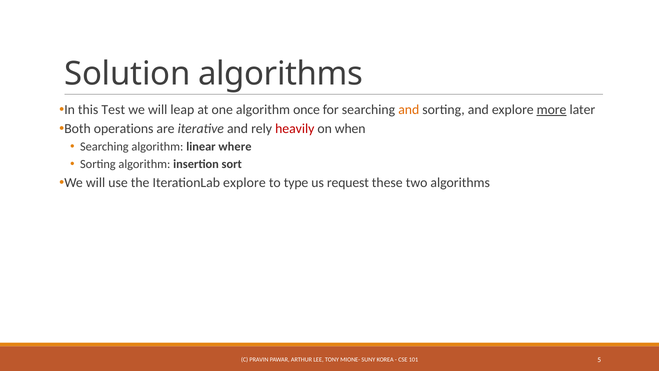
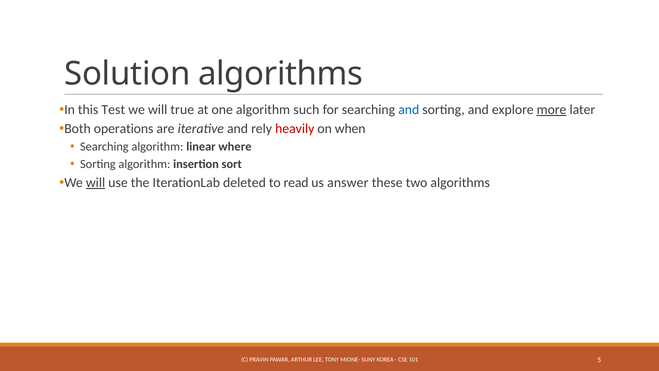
leap: leap -> true (182, 110)
once: once -> such (306, 110)
and colour: orange -> blue (409, 110)
will underline: none -> present (96, 182)
IterationLab explore: explore -> deleted (244, 182)
type: type -> read (296, 182)
request: request -> answer (348, 182)
